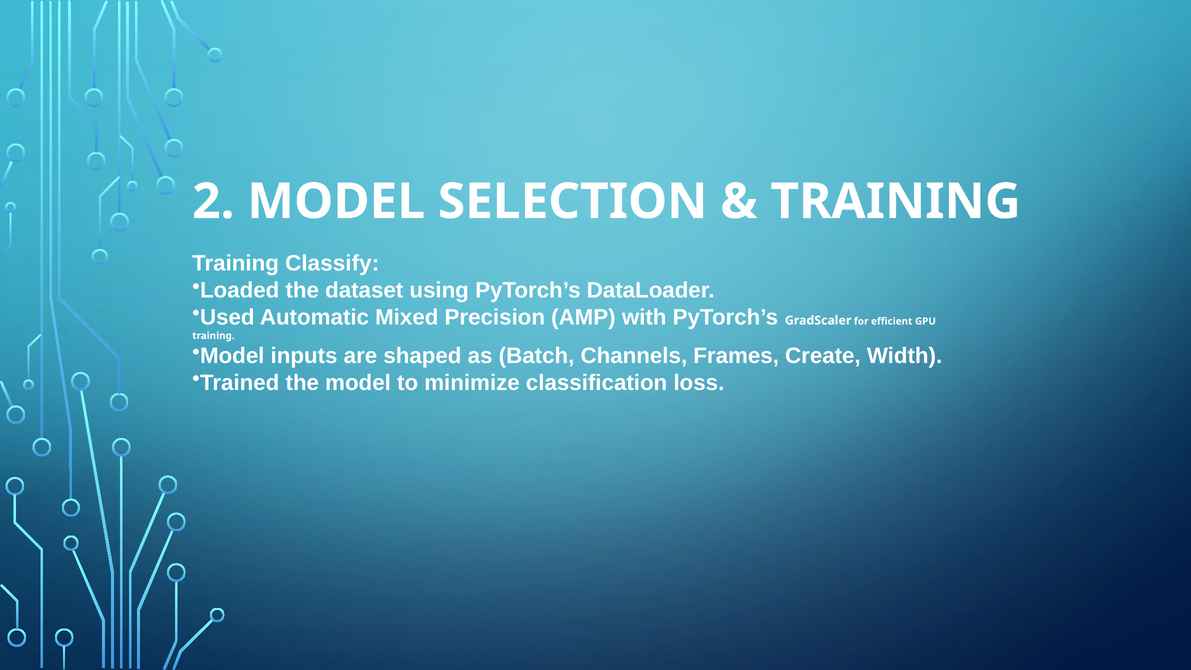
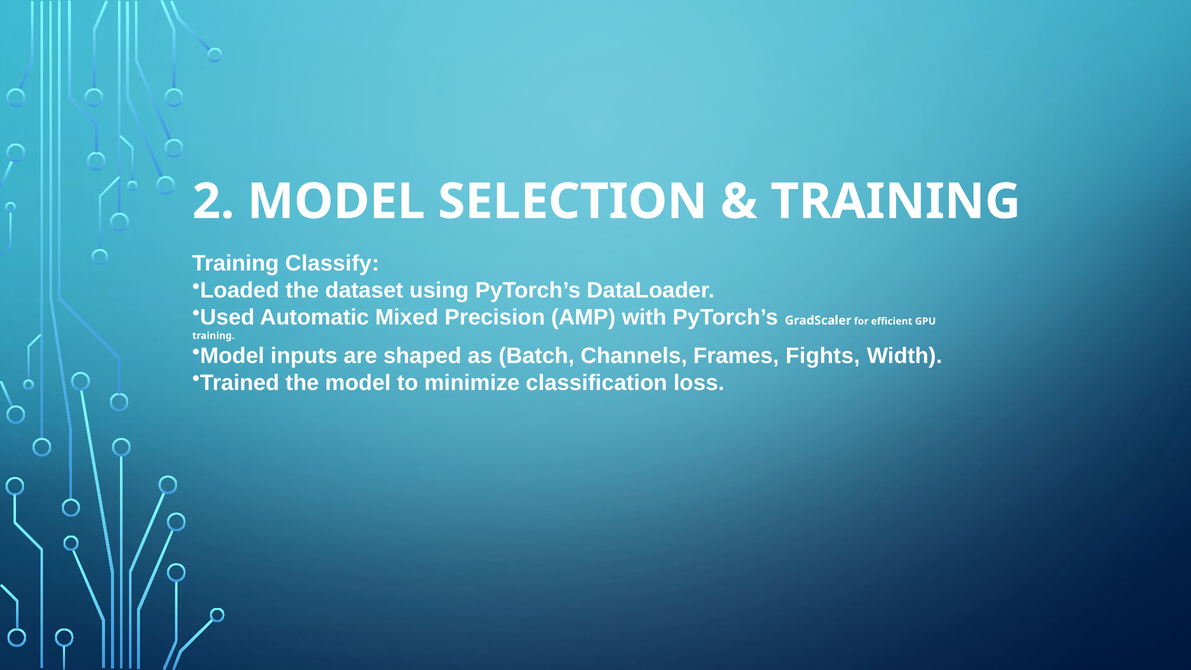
Create: Create -> Fights (823, 356)
